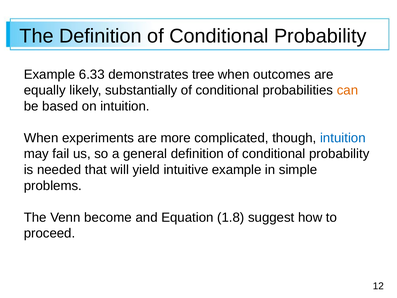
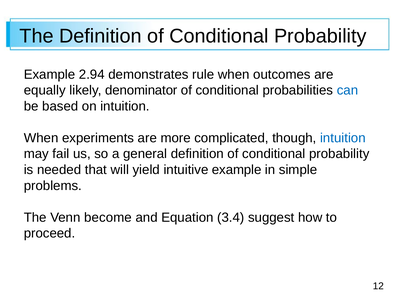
6.33: 6.33 -> 2.94 (92, 74)
tree: tree -> rule (203, 74)
substantially: substantially -> denominator (141, 90)
can colour: orange -> blue (347, 90)
1.8: 1.8 -> 3.4 (231, 217)
